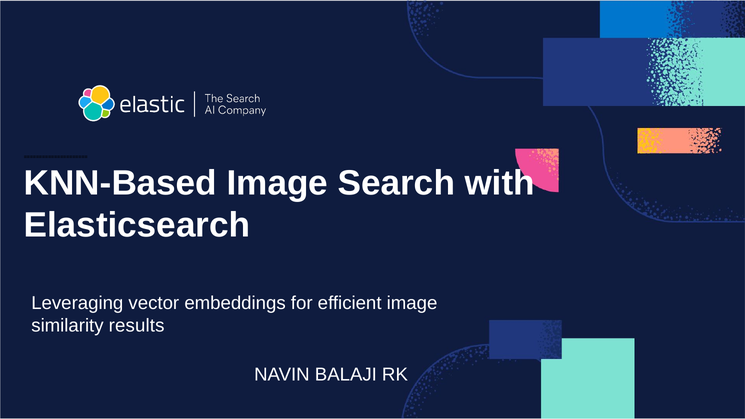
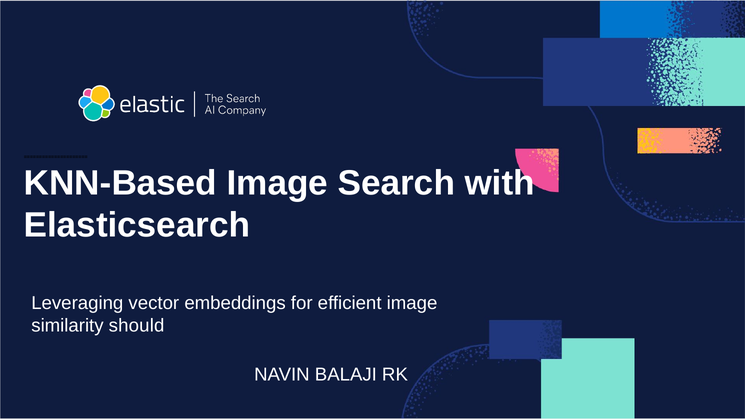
results: results -> should (137, 326)
